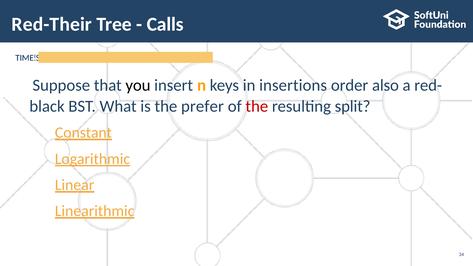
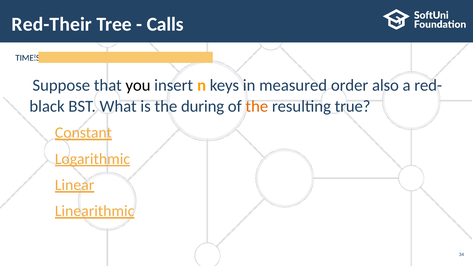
insertions: insertions -> measured (293, 85)
prefer: prefer -> during (203, 106)
the colour: red -> orange (257, 106)
split: split -> true (353, 106)
